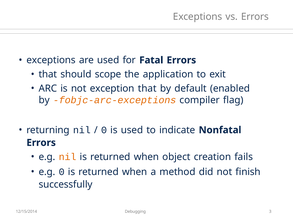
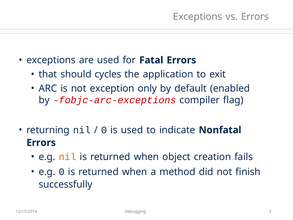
scope: scope -> cycles (108, 74)
exception that: that -> only (147, 88)
fobjc-arc-exceptions colour: orange -> red (115, 100)
